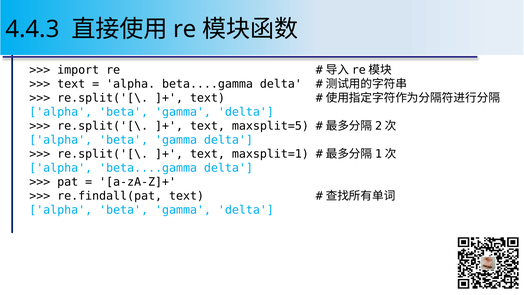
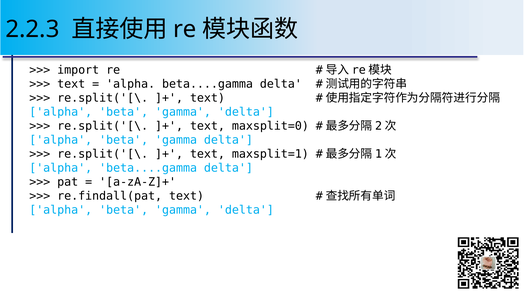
4.4.3: 4.4.3 -> 2.2.3 (32, 29)
maxsplit=5: maxsplit=5 -> maxsplit=0 (270, 126)
